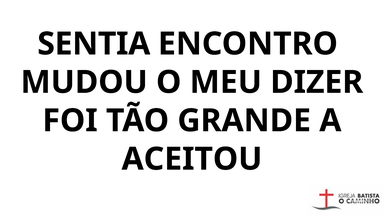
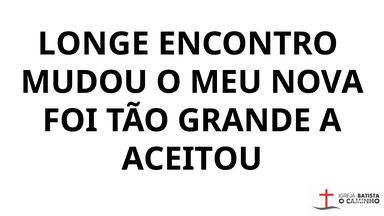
SENTIA: SENTIA -> LONGE (93, 44)
DIZER: DIZER -> NOVA (317, 82)
